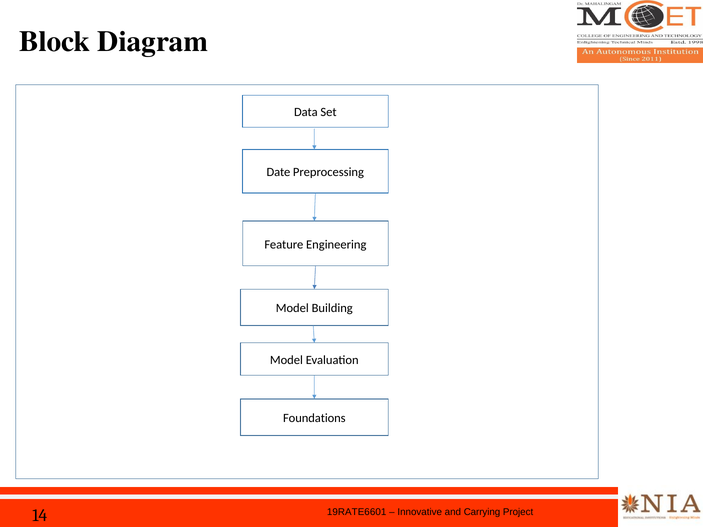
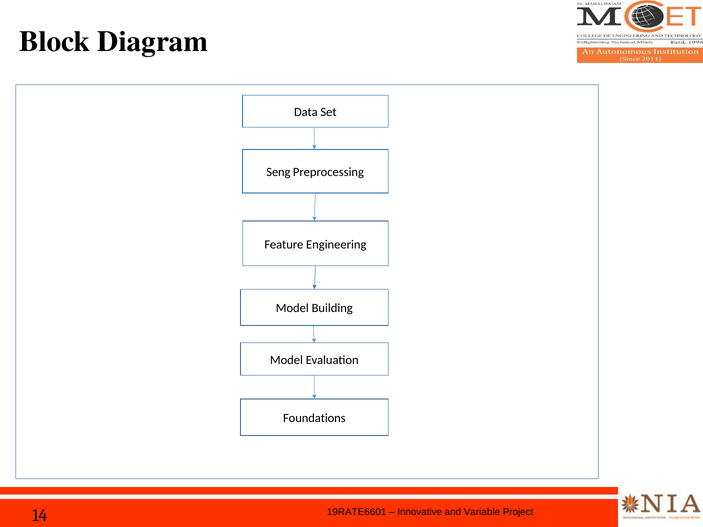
Date: Date -> Seng (278, 172)
Carrying: Carrying -> Variable (482, 512)
